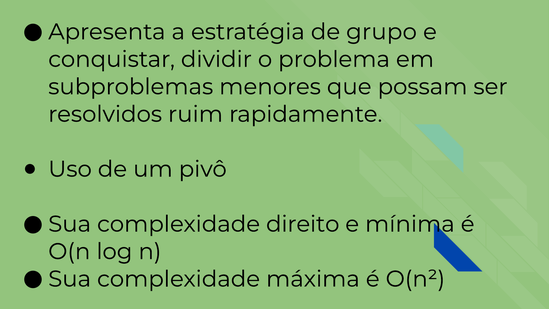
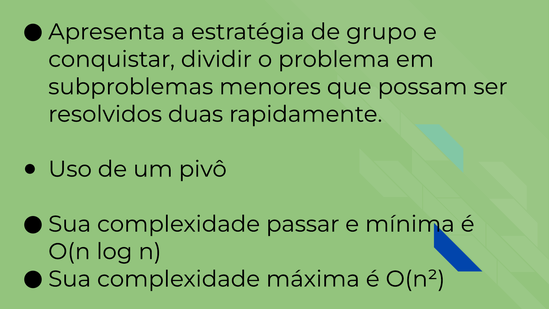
ruim: ruim -> duas (196, 114)
direito: direito -> passar (303, 224)
